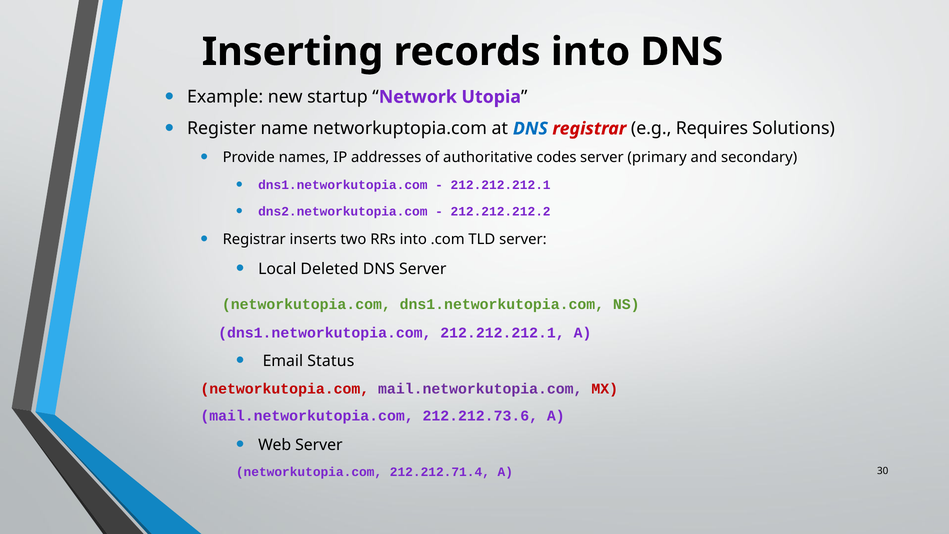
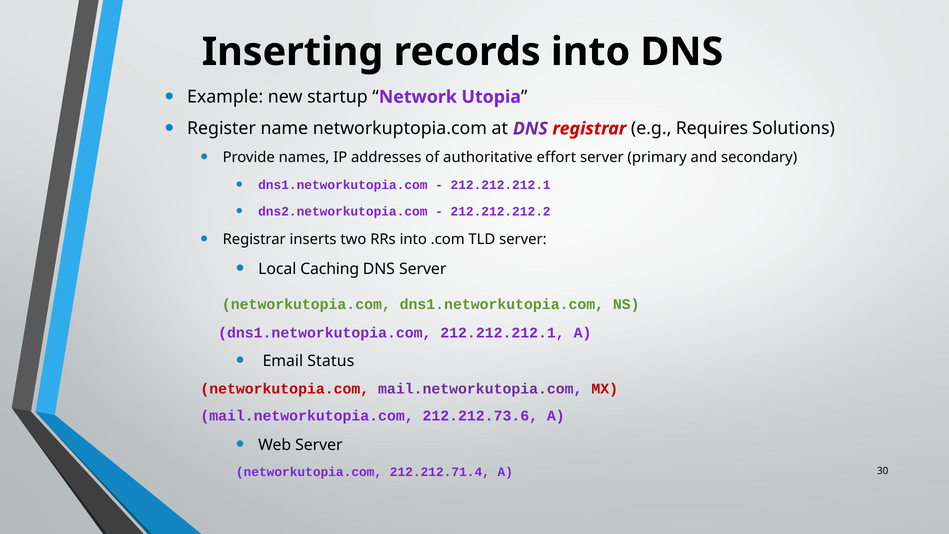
DNS colour: blue -> purple (530, 129)
codes: codes -> effort (556, 157)
Deleted: Deleted -> Caching (330, 269)
